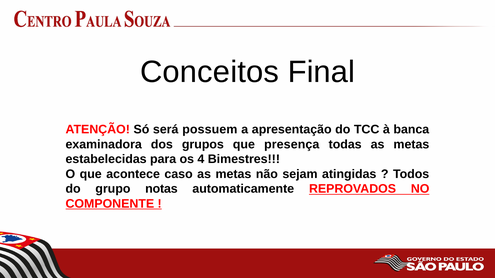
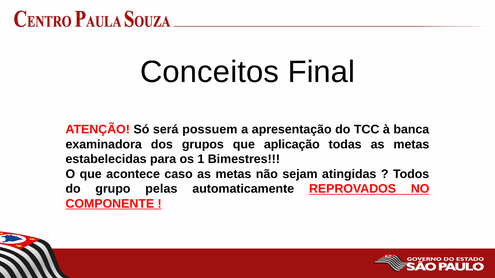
presença: presença -> aplicação (292, 145)
4: 4 -> 1 (201, 159)
notas: notas -> pelas (161, 189)
